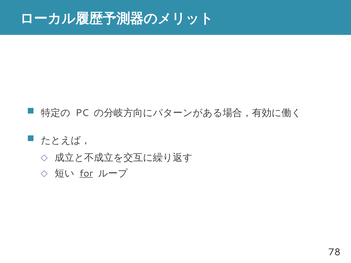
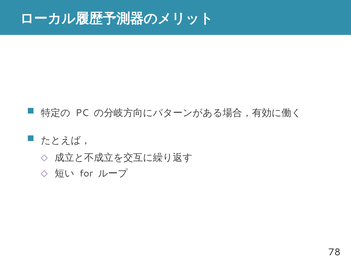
for underline: present -> none (86, 174)
